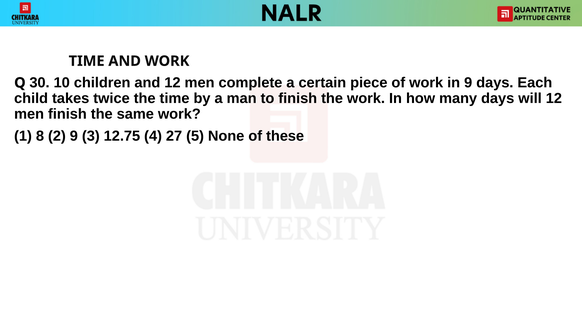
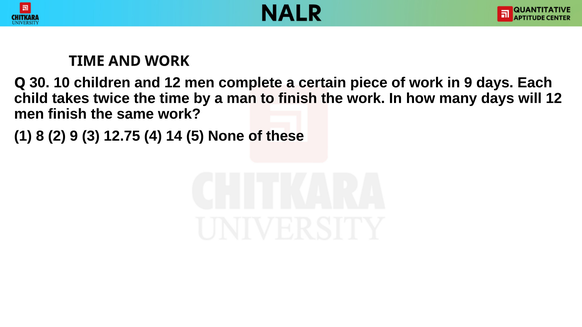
27: 27 -> 14 (174, 136)
